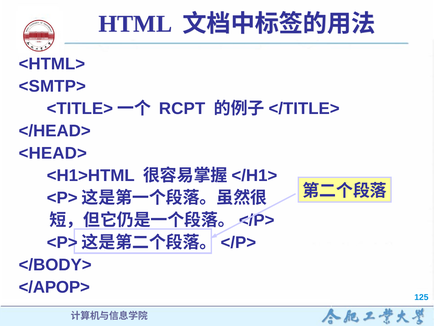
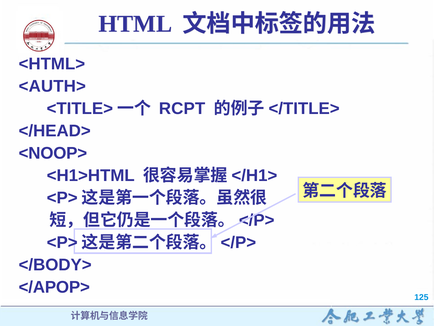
<SMTP>: <SMTP> -> <AUTH> (52, 86)
<HEAD>: <HEAD> -> <NOOP> (53, 153)
